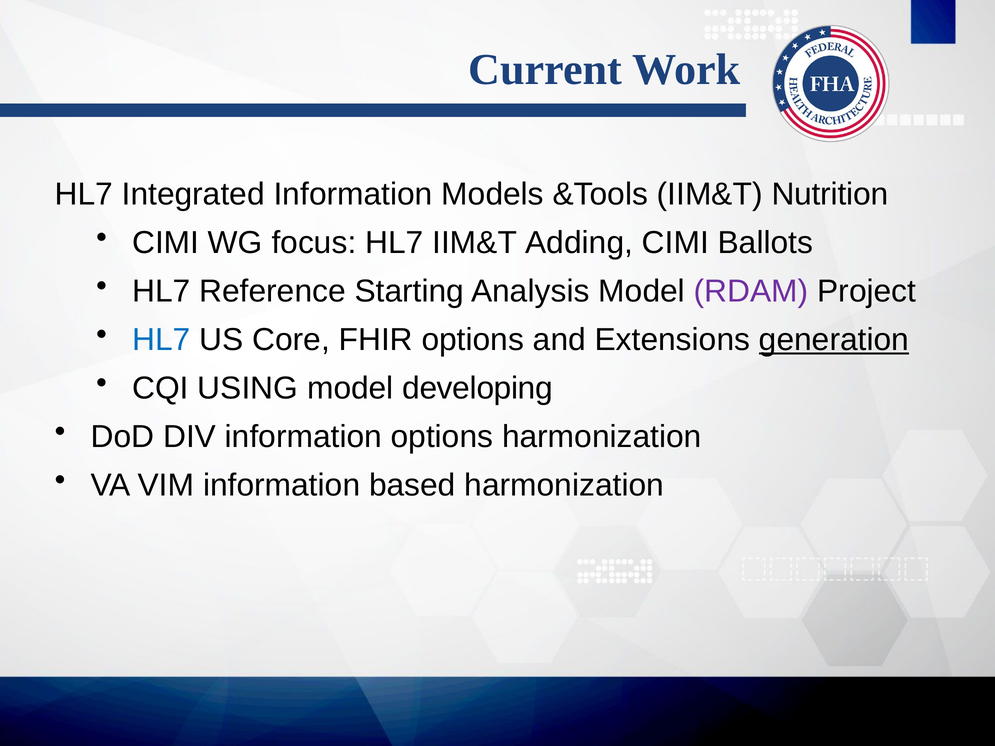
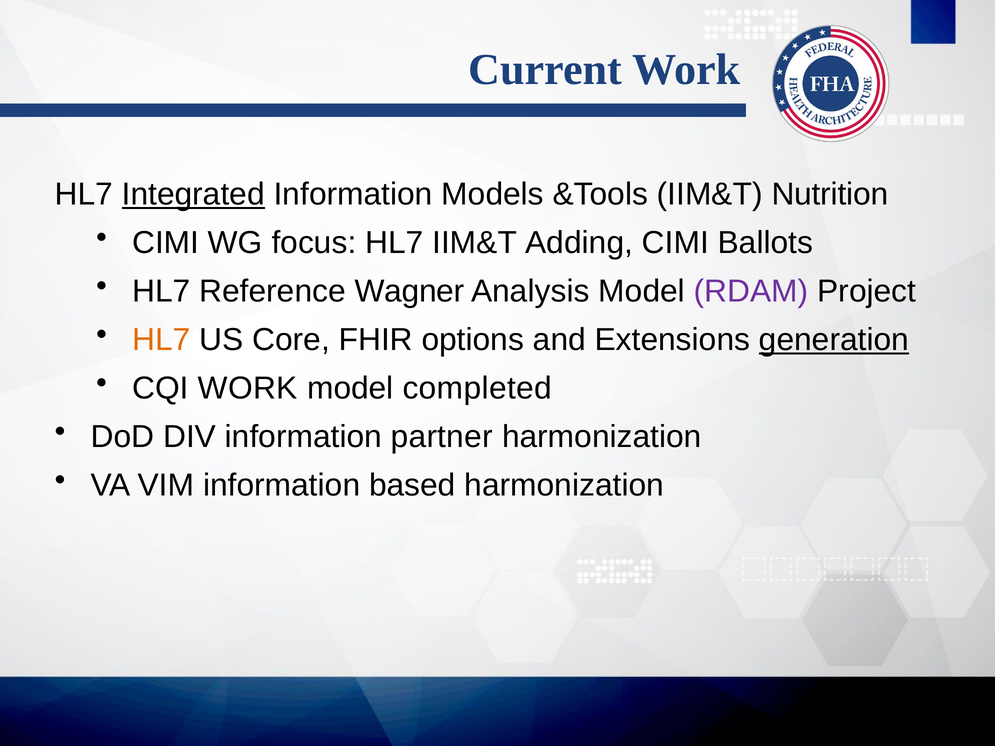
Integrated underline: none -> present (193, 194)
Starting: Starting -> Wagner (409, 291)
HL7 colour: blue -> orange (161, 340)
CQI USING: USING -> WORK (248, 388)
developing: developing -> completed (477, 388)
information options: options -> partner (442, 437)
